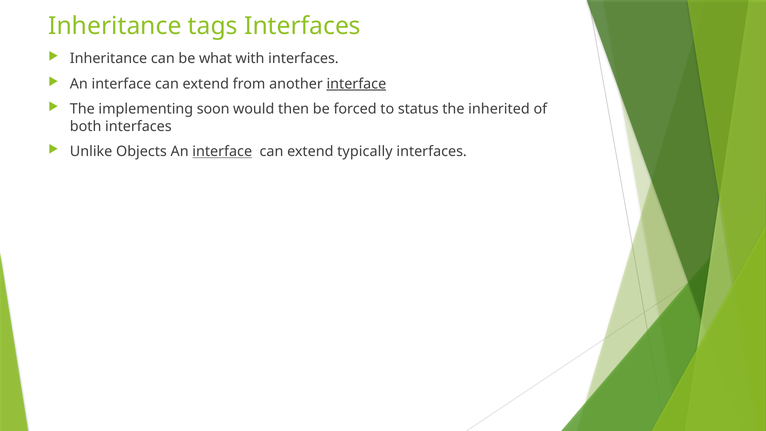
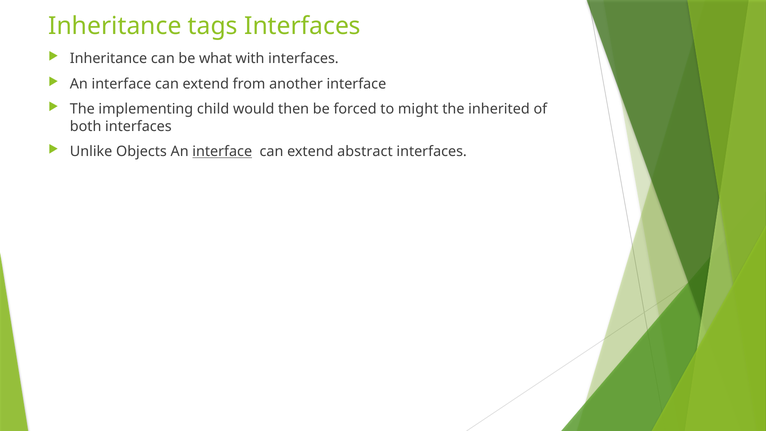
interface underline: present -> none (356, 84)
soon: soon -> child (213, 109)
status: status -> might (418, 109)
typically: typically -> abstract (365, 151)
